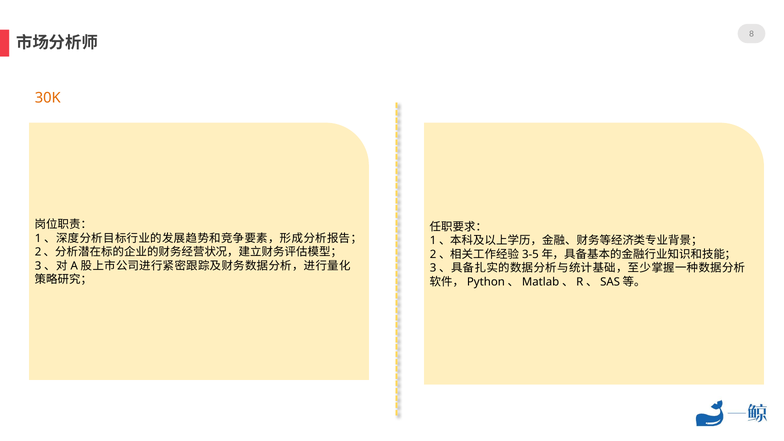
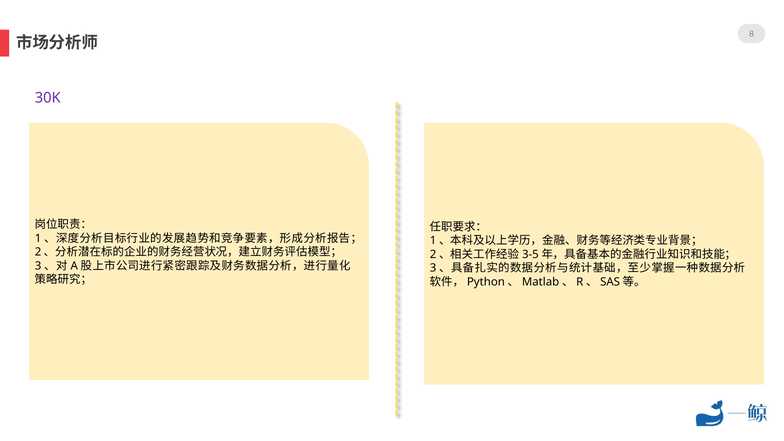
30K colour: orange -> purple (48, 98)
